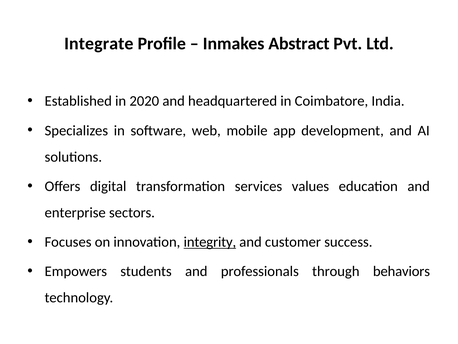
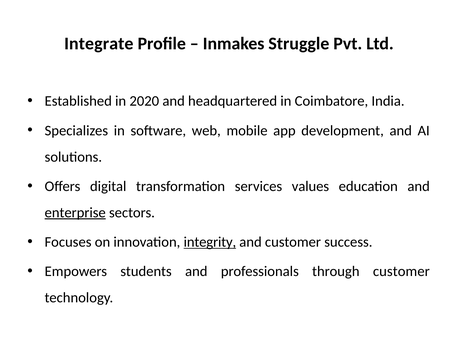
Abstract: Abstract -> Struggle (299, 44)
enterprise underline: none -> present (75, 212)
through behaviors: behaviors -> customer (401, 271)
